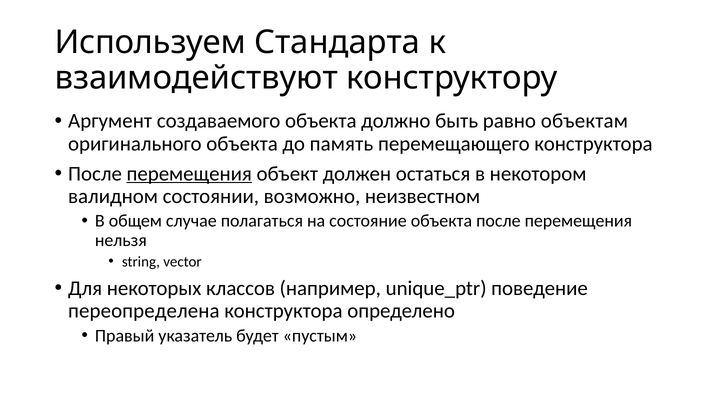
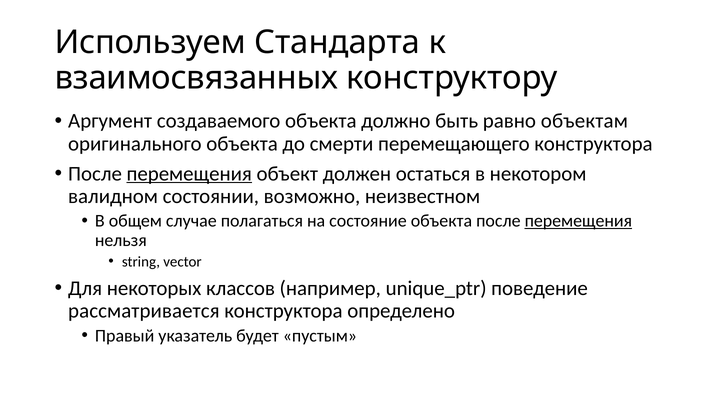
взаимодействуют: взаимодействуют -> взаимосвязанных (196, 78)
память: память -> смерти (342, 144)
перемещения underline: none -> present (578, 221)
переопределена: переопределена -> рассматривается (144, 311)
